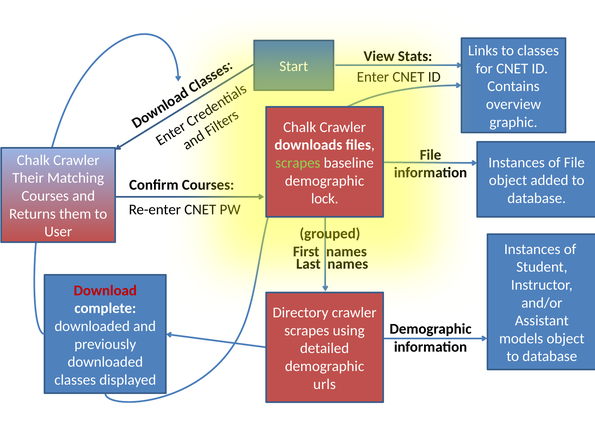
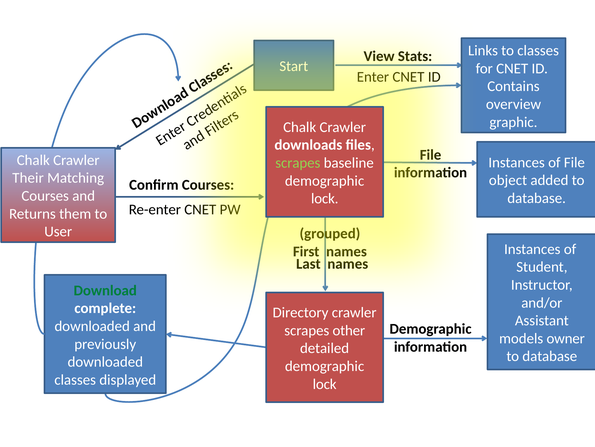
Download colour: red -> green (105, 290)
using: using -> other (349, 330)
models object: object -> owner (566, 338)
urls: urls -> lock (325, 383)
